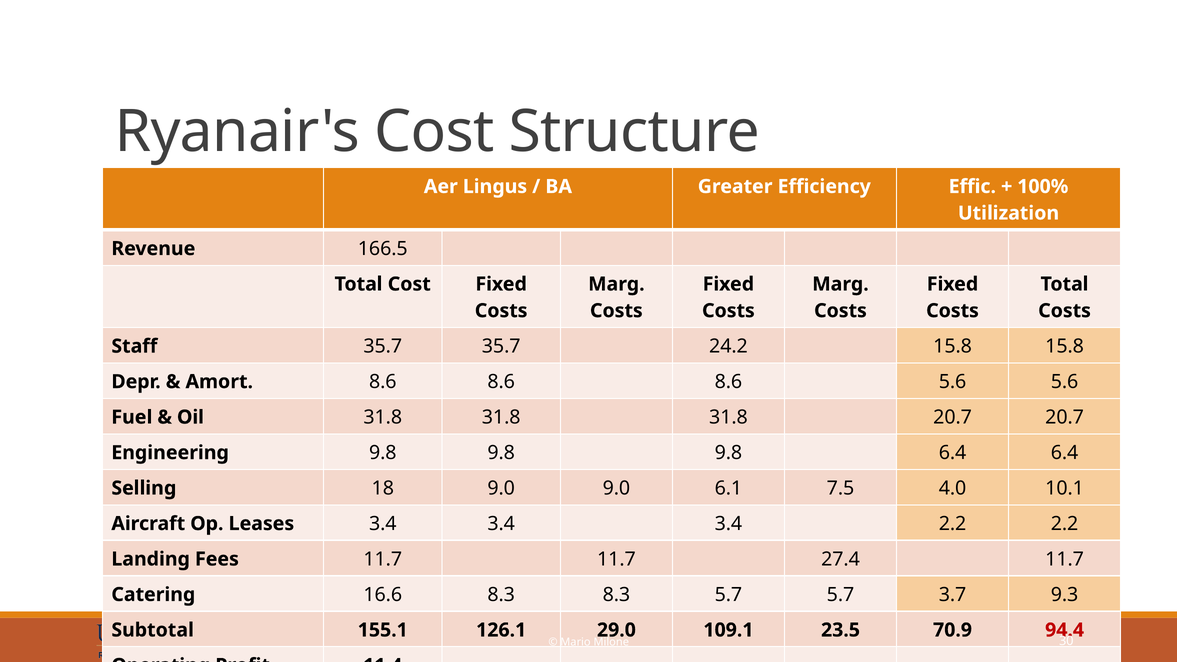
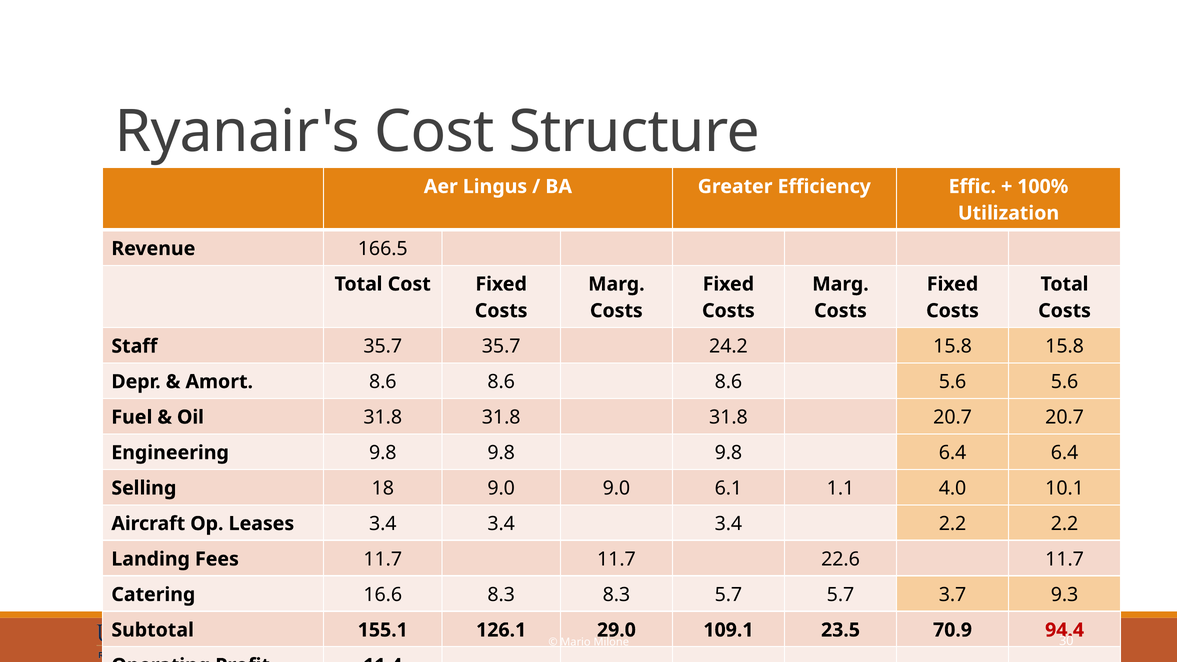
7.5: 7.5 -> 1.1 (841, 488)
27.4: 27.4 -> 22.6 (841, 559)
